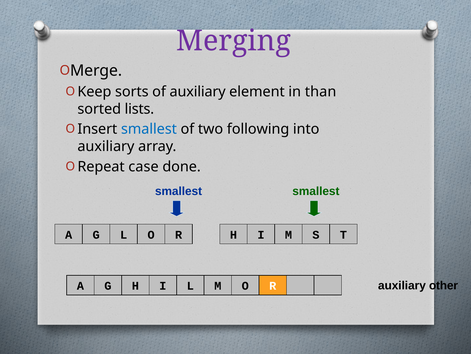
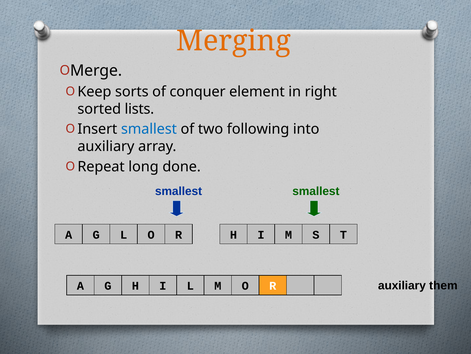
Merging colour: purple -> orange (233, 41)
of auxiliary: auxiliary -> conquer (198, 91)
than: than -> right (321, 91)
case: case -> long (144, 166)
other: other -> them (443, 285)
